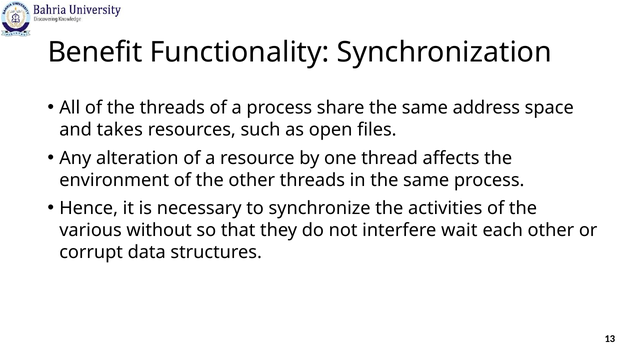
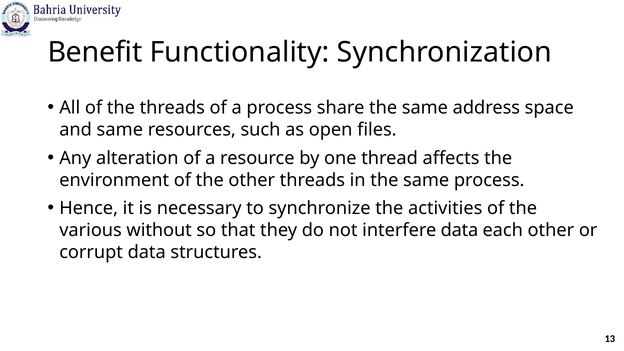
and takes: takes -> same (120, 130)
interfere wait: wait -> data (460, 230)
